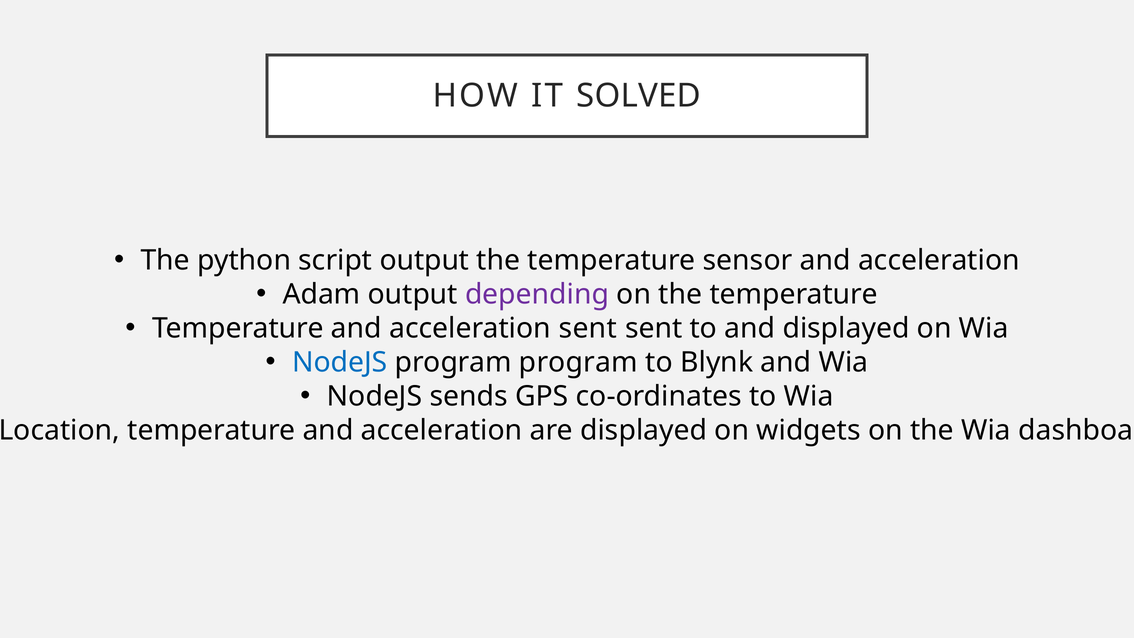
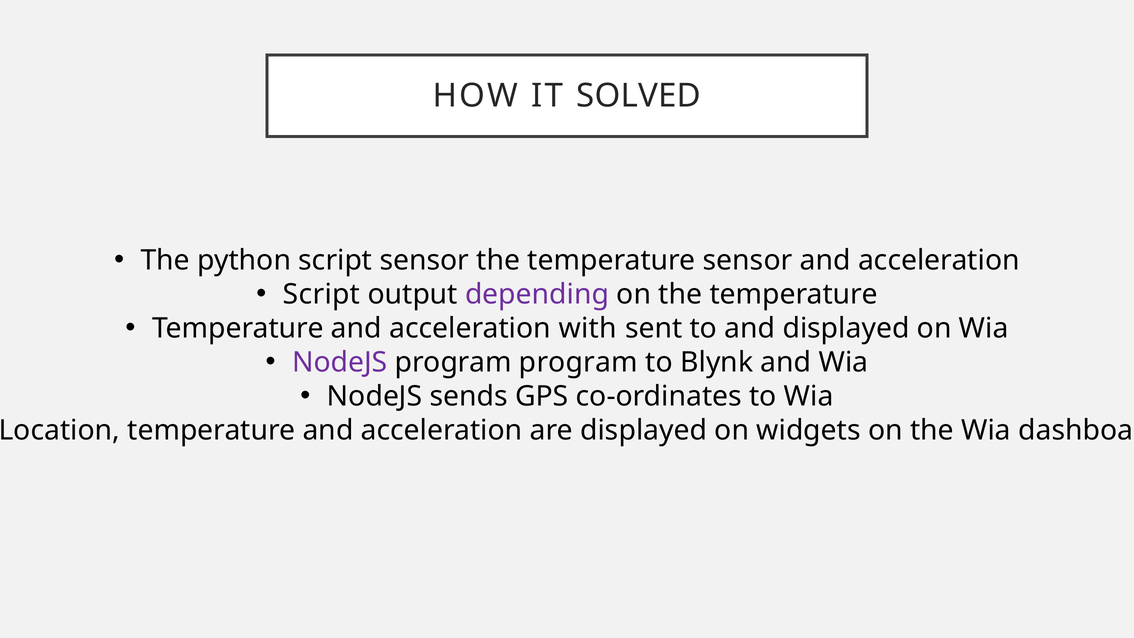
script output: output -> sensor (424, 260)
Adam: Adam -> Script (321, 294)
acceleration sent: sent -> with (588, 328)
NodeJS colour: blue -> purple (340, 362)
